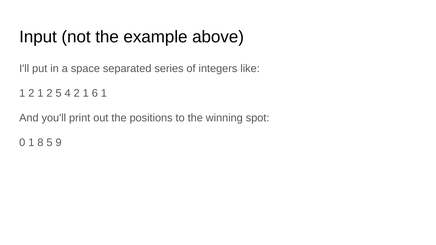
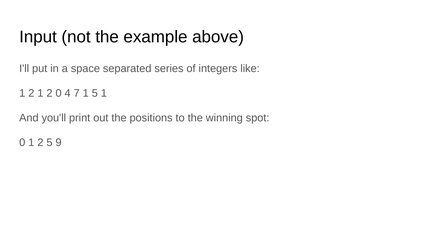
2 5: 5 -> 0 (59, 93)
4 2: 2 -> 7 (77, 93)
1 6: 6 -> 5 (95, 93)
0 1 8: 8 -> 2 (40, 143)
